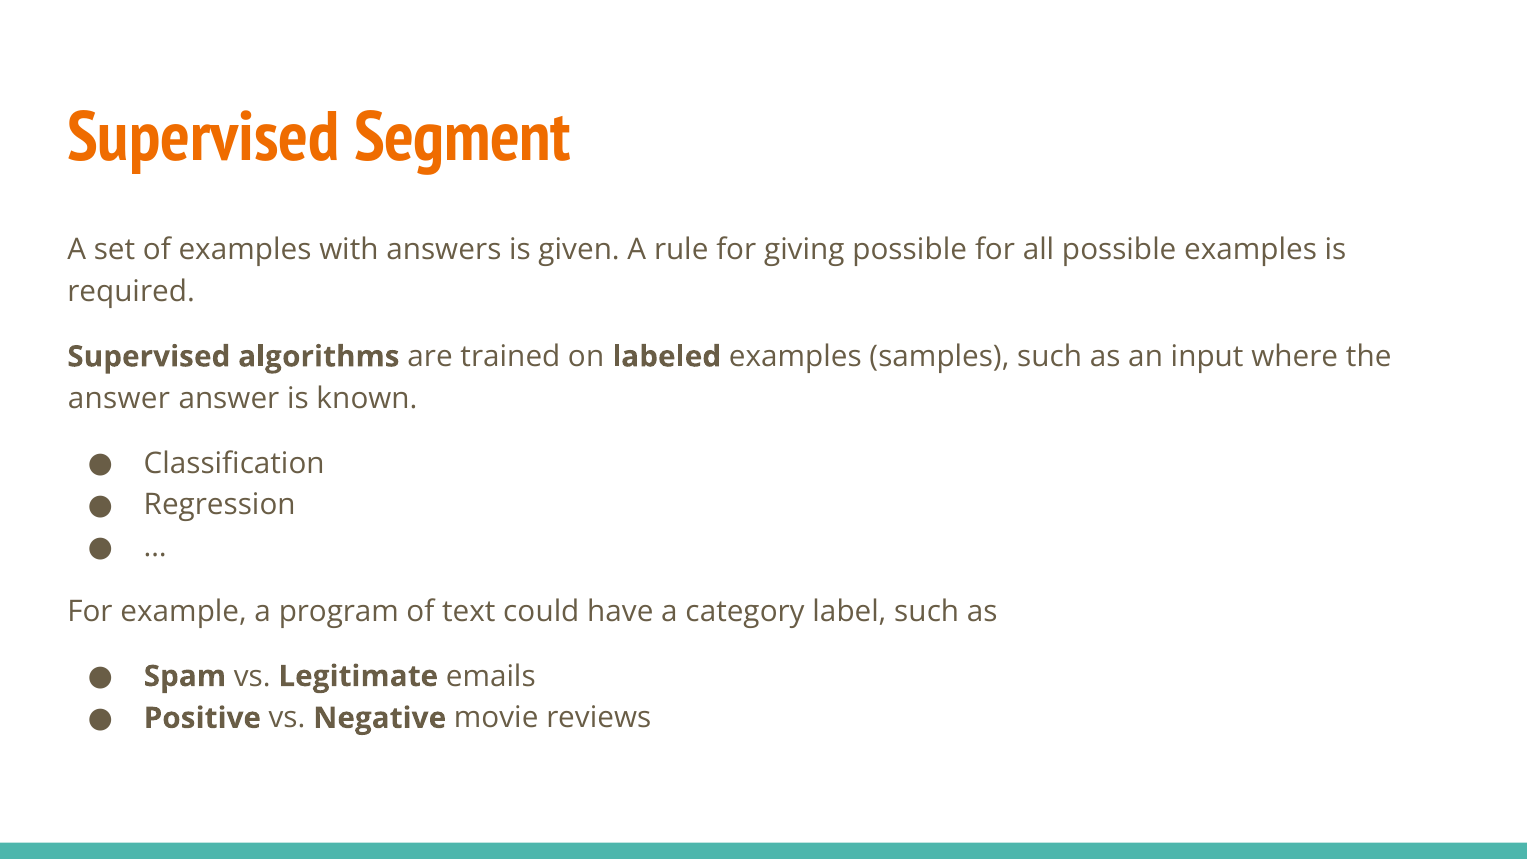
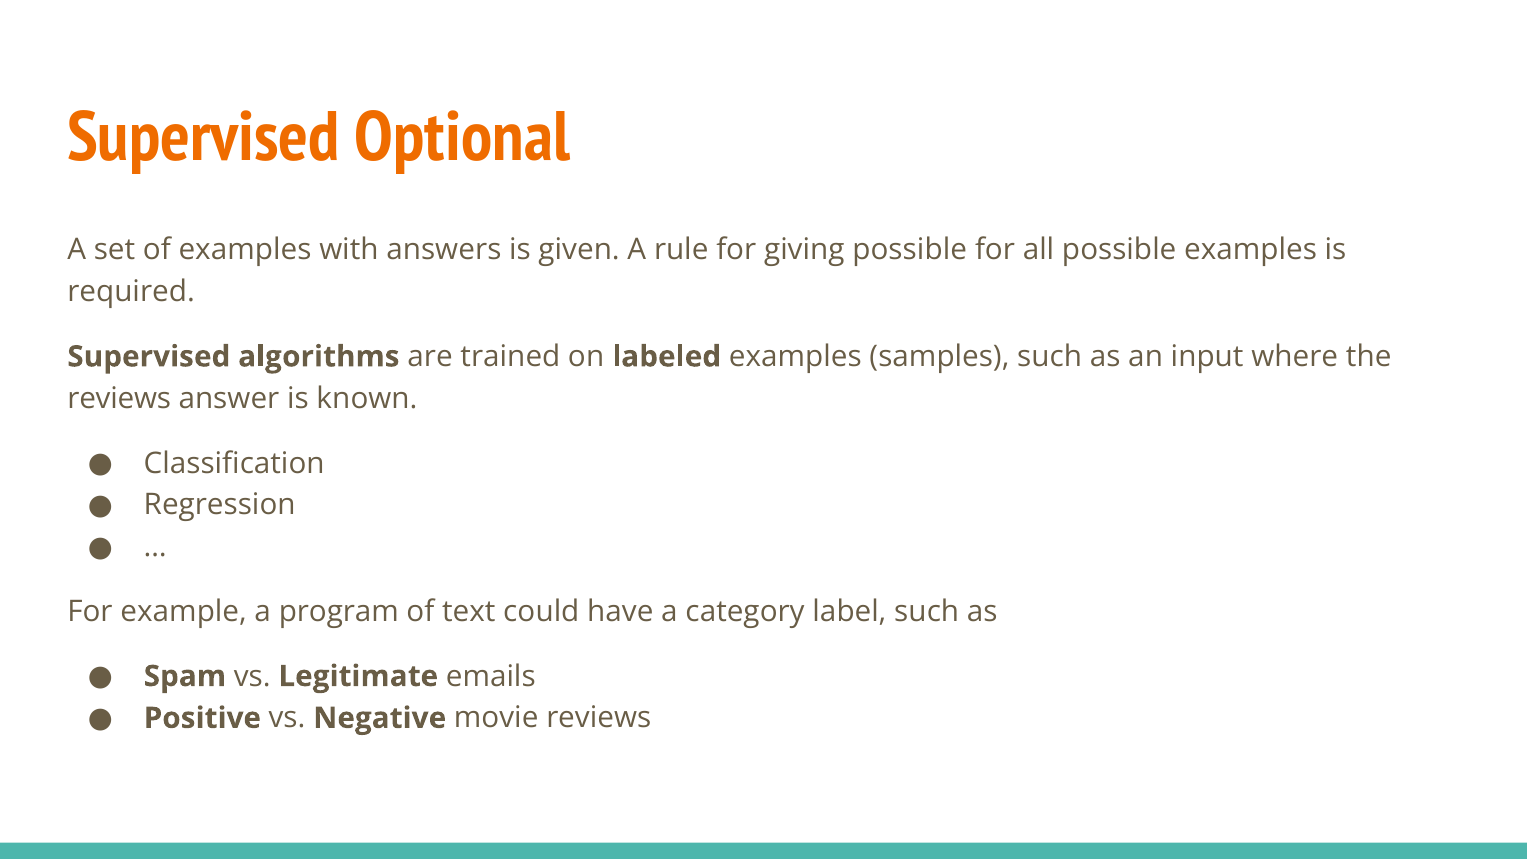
Segment: Segment -> Optional (462, 138)
answer: answer -> reviews (119, 399)
